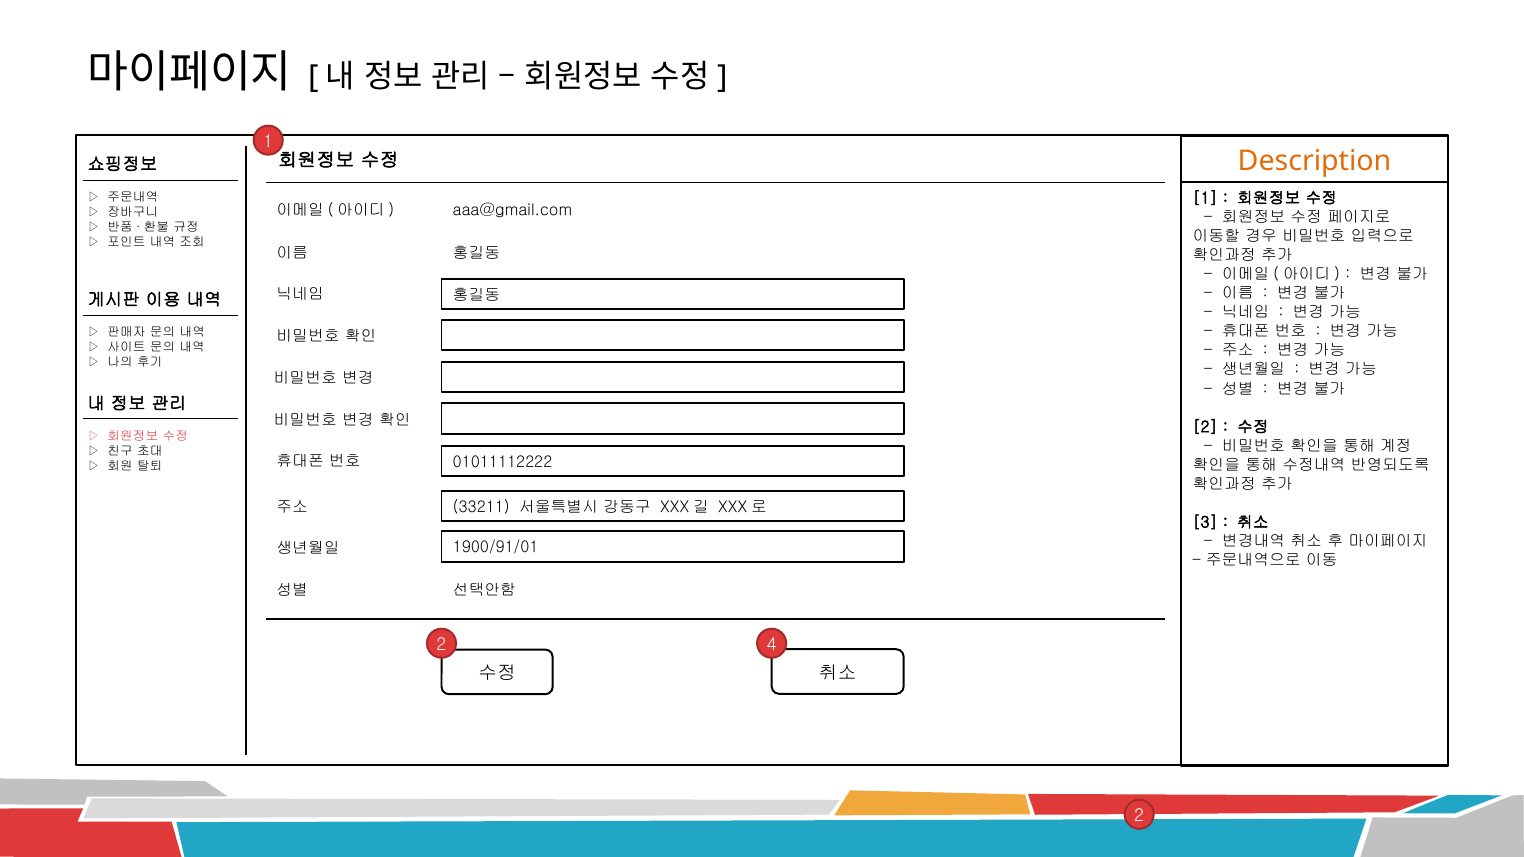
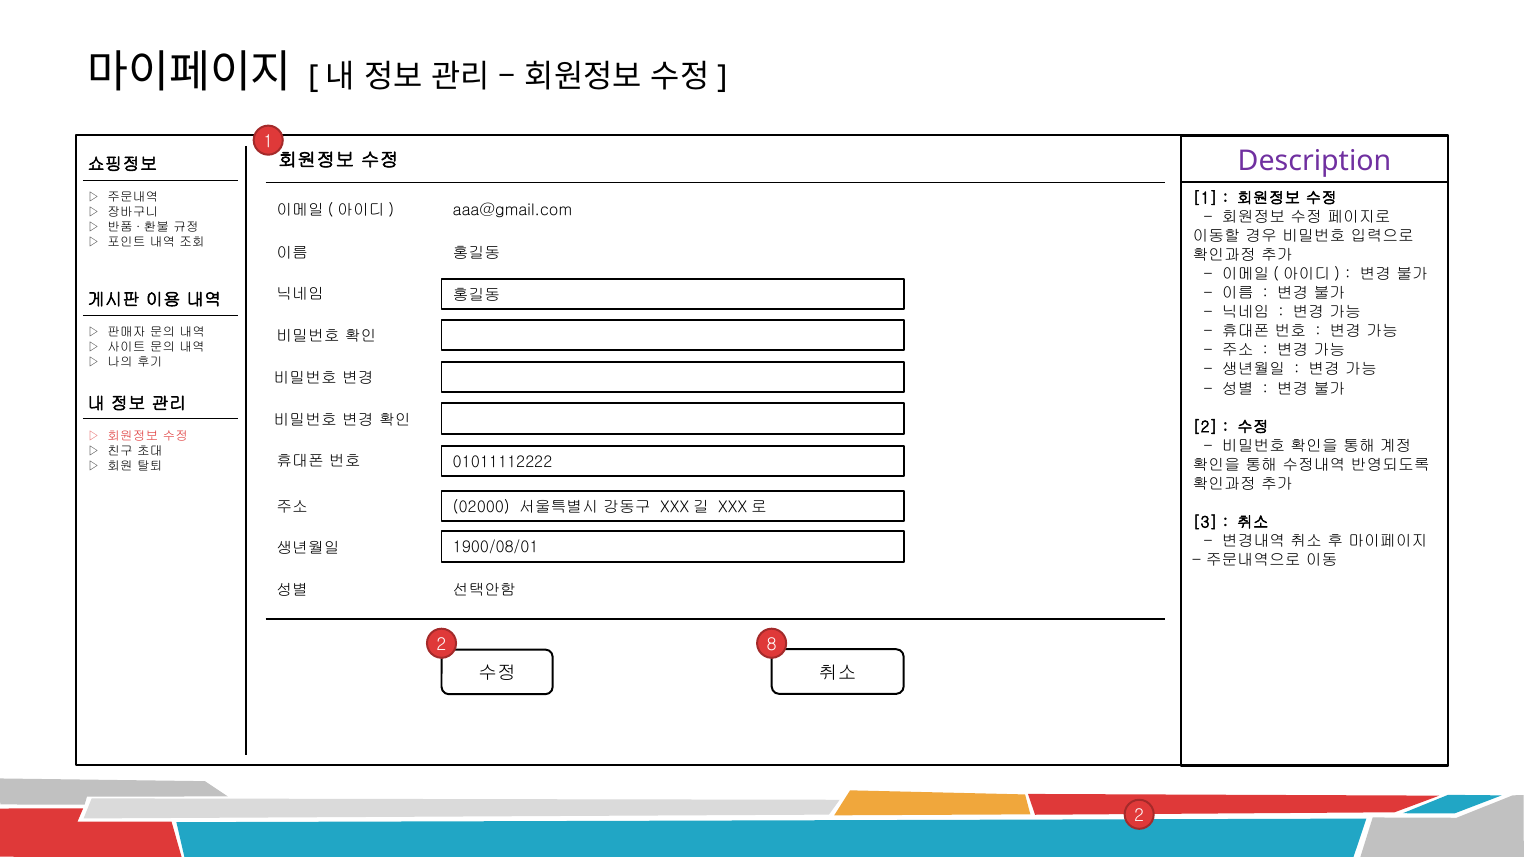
Description colour: orange -> purple (1315, 161)
33211: 33211 -> 02000 (481, 507)
1900/91/01: 1900/91/01 -> 1900/08/01 (496, 548)
4: 4 -> 8 (772, 645)
